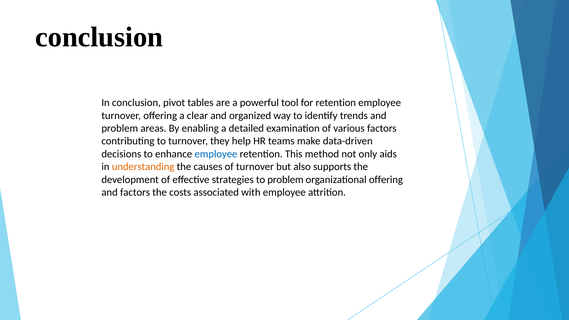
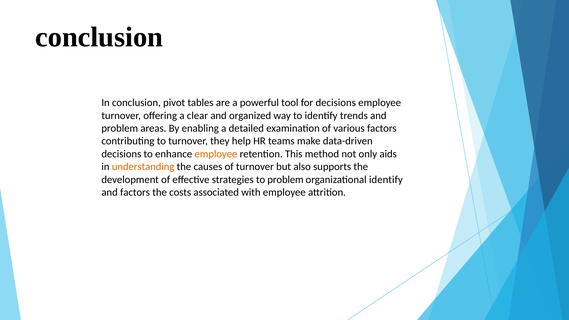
for retention: retention -> decisions (336, 103)
employee colour: blue -> orange (216, 154)
organizational offering: offering -> identify (386, 180)
